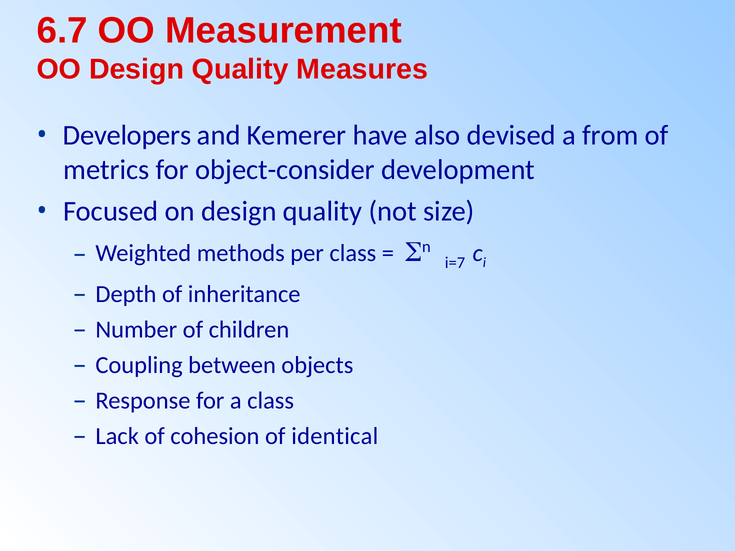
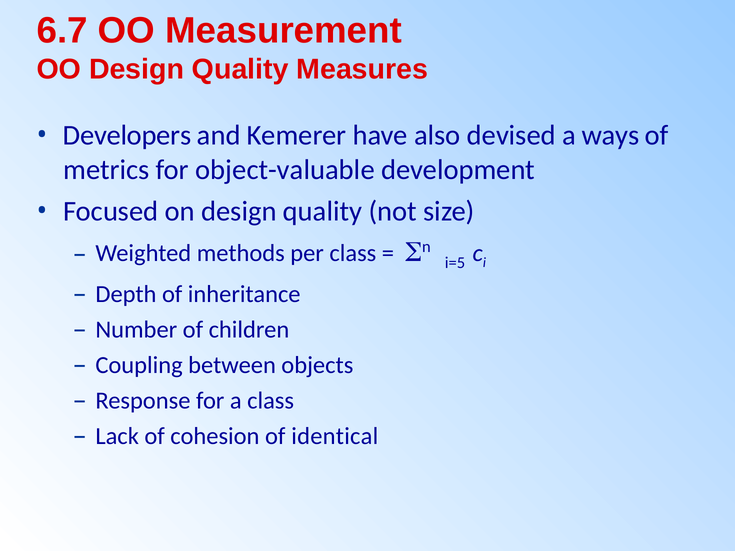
from: from -> ways (611, 136)
object-consider: object-consider -> object-valuable (285, 170)
i=7: i=7 -> i=5 (455, 263)
